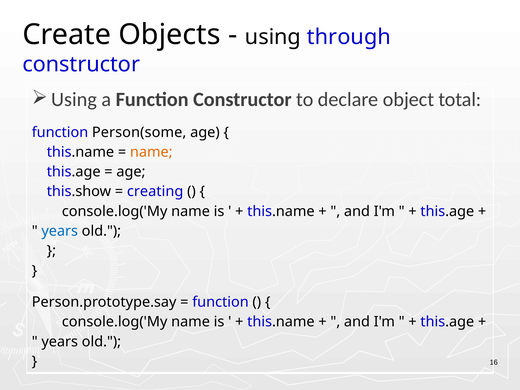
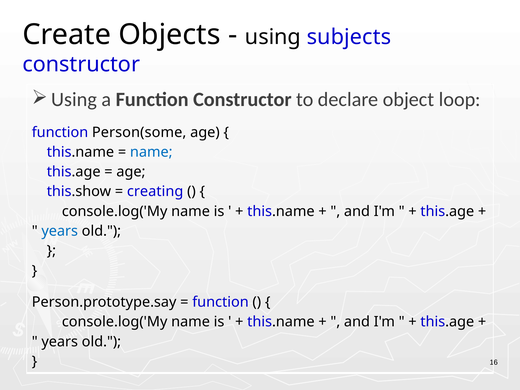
through: through -> subjects (349, 37)
total: total -> loop (460, 100)
name colour: orange -> blue (151, 152)
